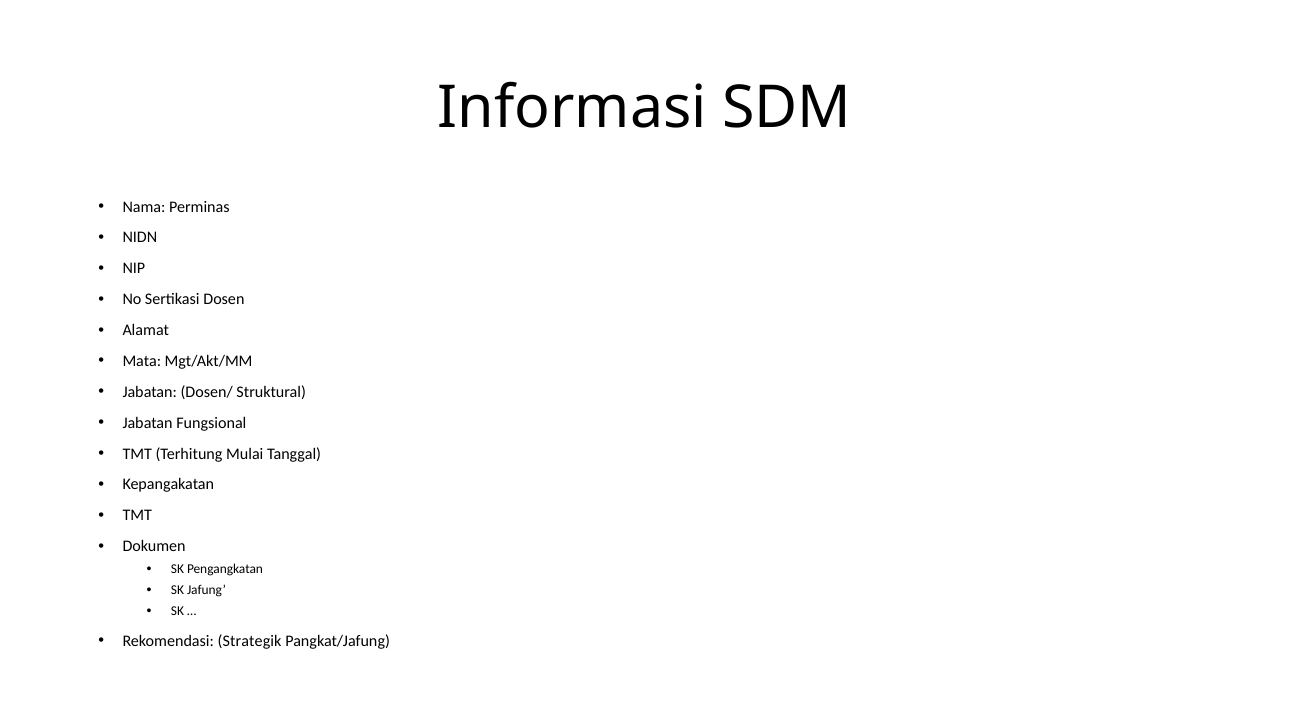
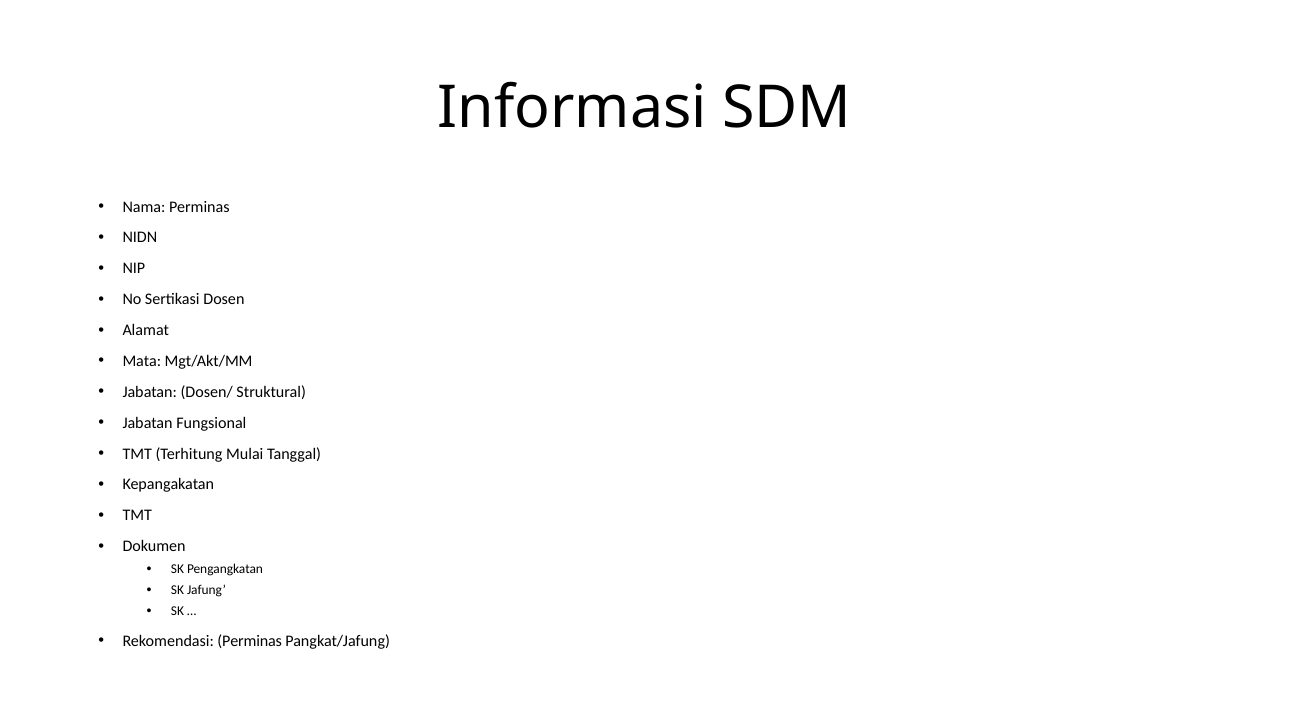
Rekomendasi Strategik: Strategik -> Perminas (250, 641)
